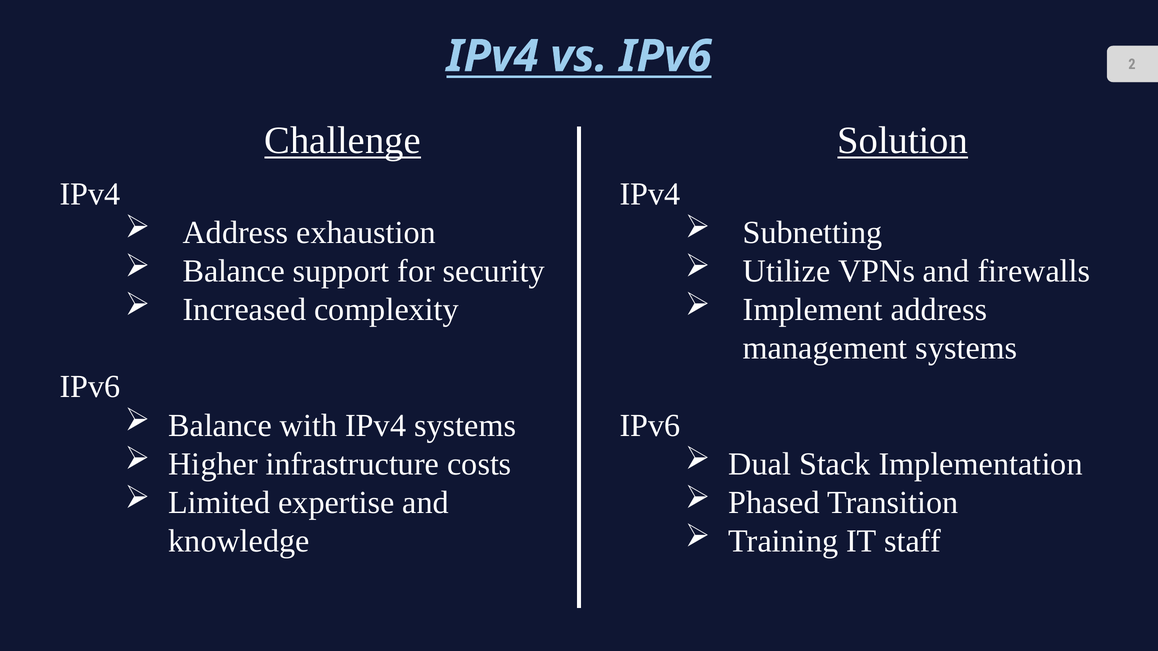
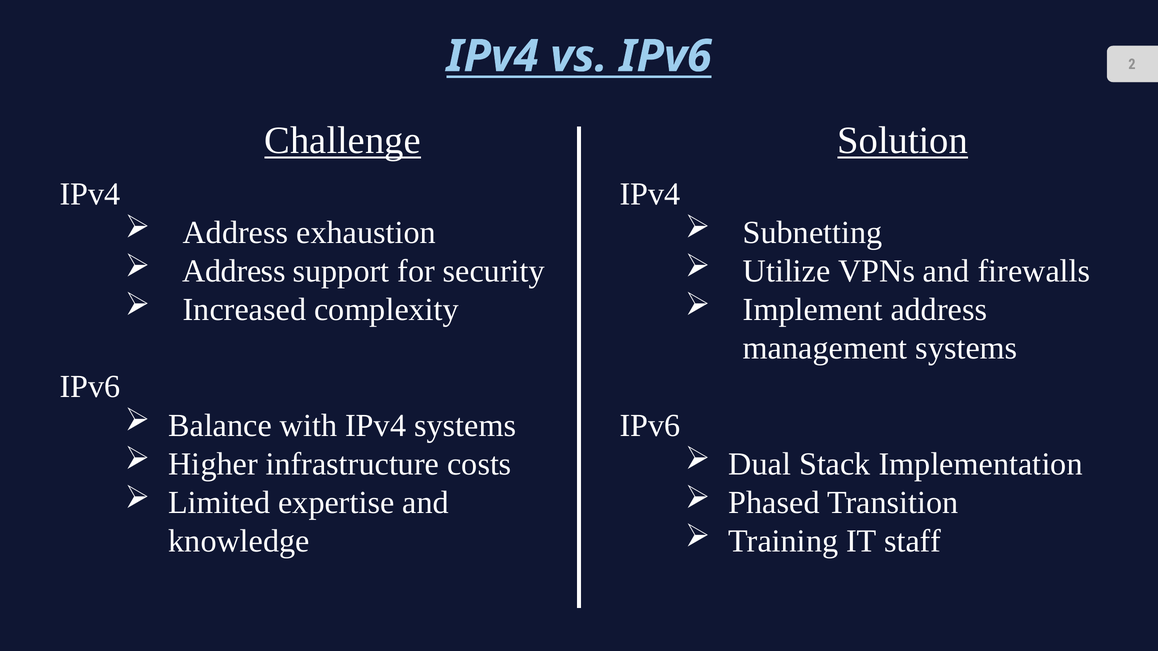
Balance: Balance -> Address (234, 271)
